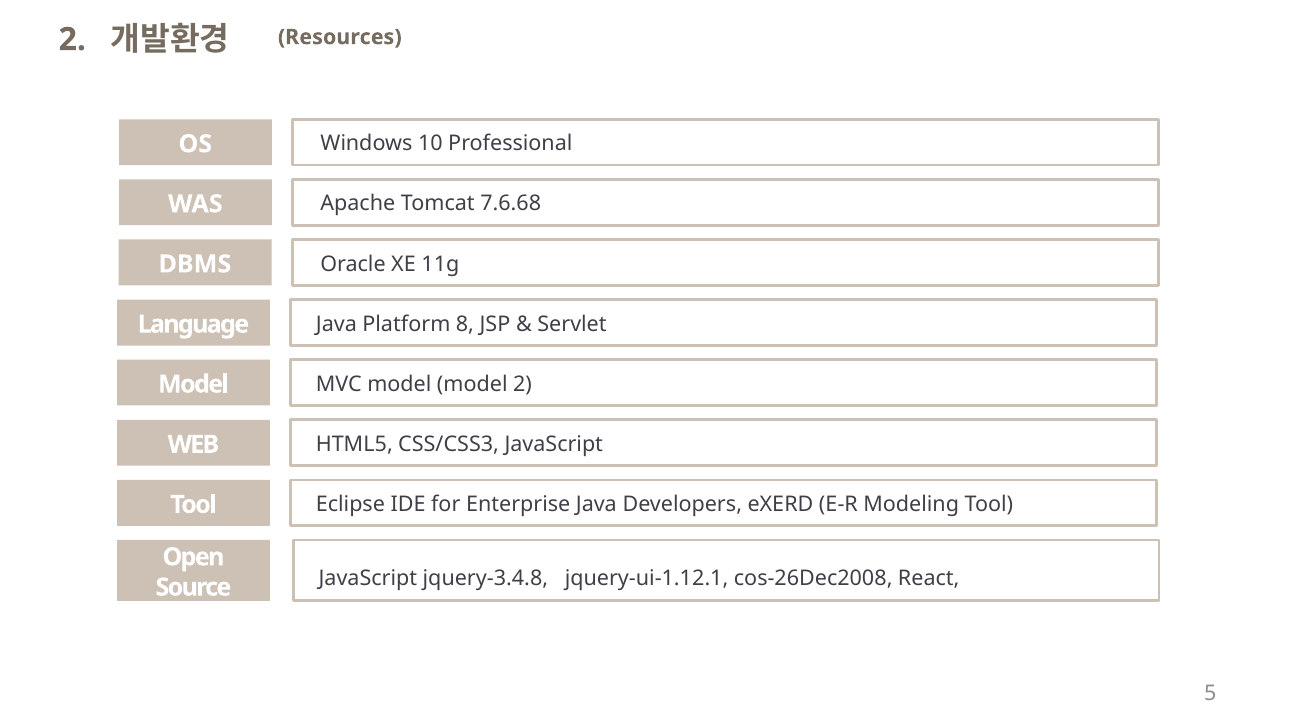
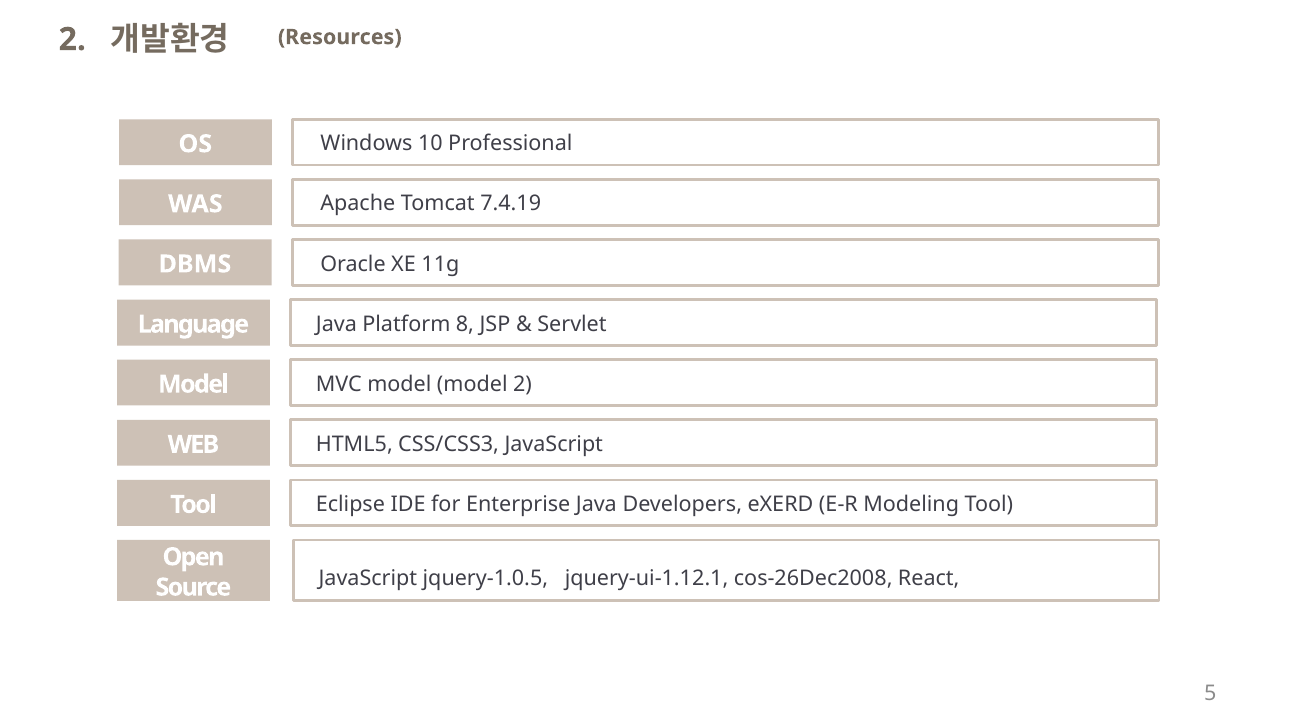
7.6.68: 7.6.68 -> 7.4.19 (511, 204)
jquery-3.4.8: jquery-3.4.8 -> jquery-1.0.5 (485, 578)
